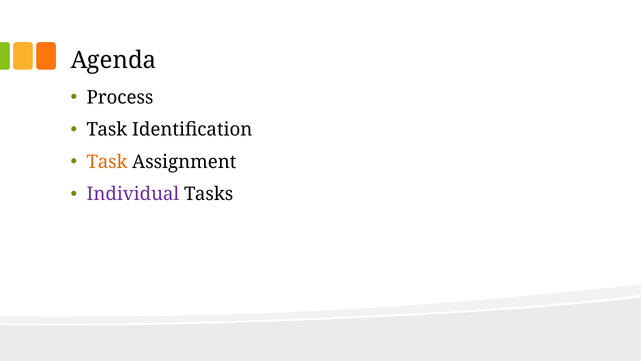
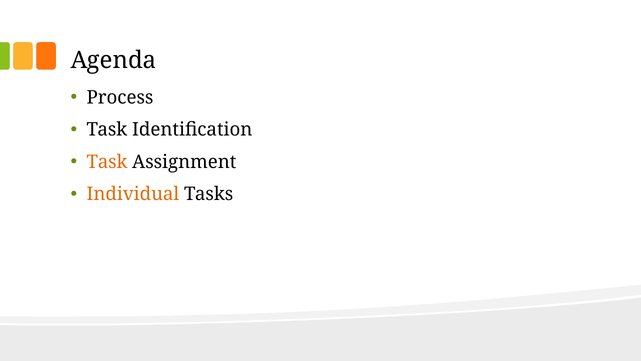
Individual colour: purple -> orange (133, 194)
